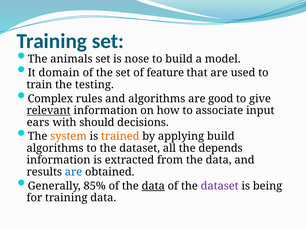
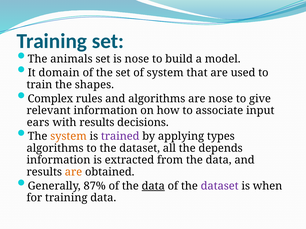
of feature: feature -> system (165, 73)
testing: testing -> shapes (94, 85)
are good: good -> nose (221, 99)
relevant underline: present -> none (49, 111)
with should: should -> results (97, 123)
trained colour: orange -> purple (120, 137)
applying build: build -> types (221, 137)
are colour: blue -> orange (73, 172)
85%: 85% -> 87% (95, 186)
being: being -> when (268, 186)
